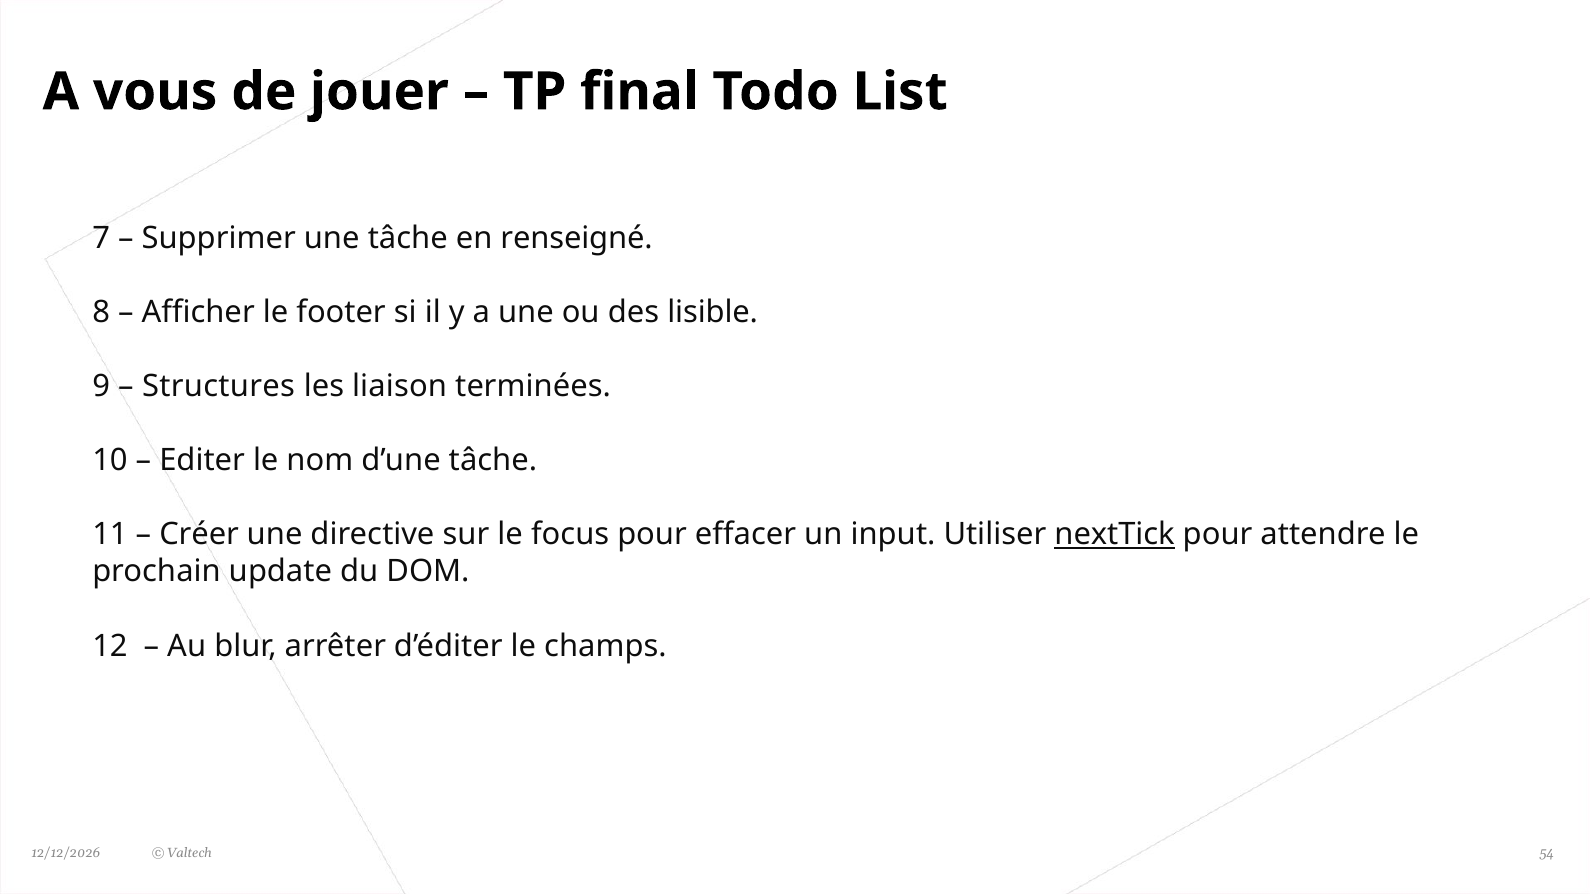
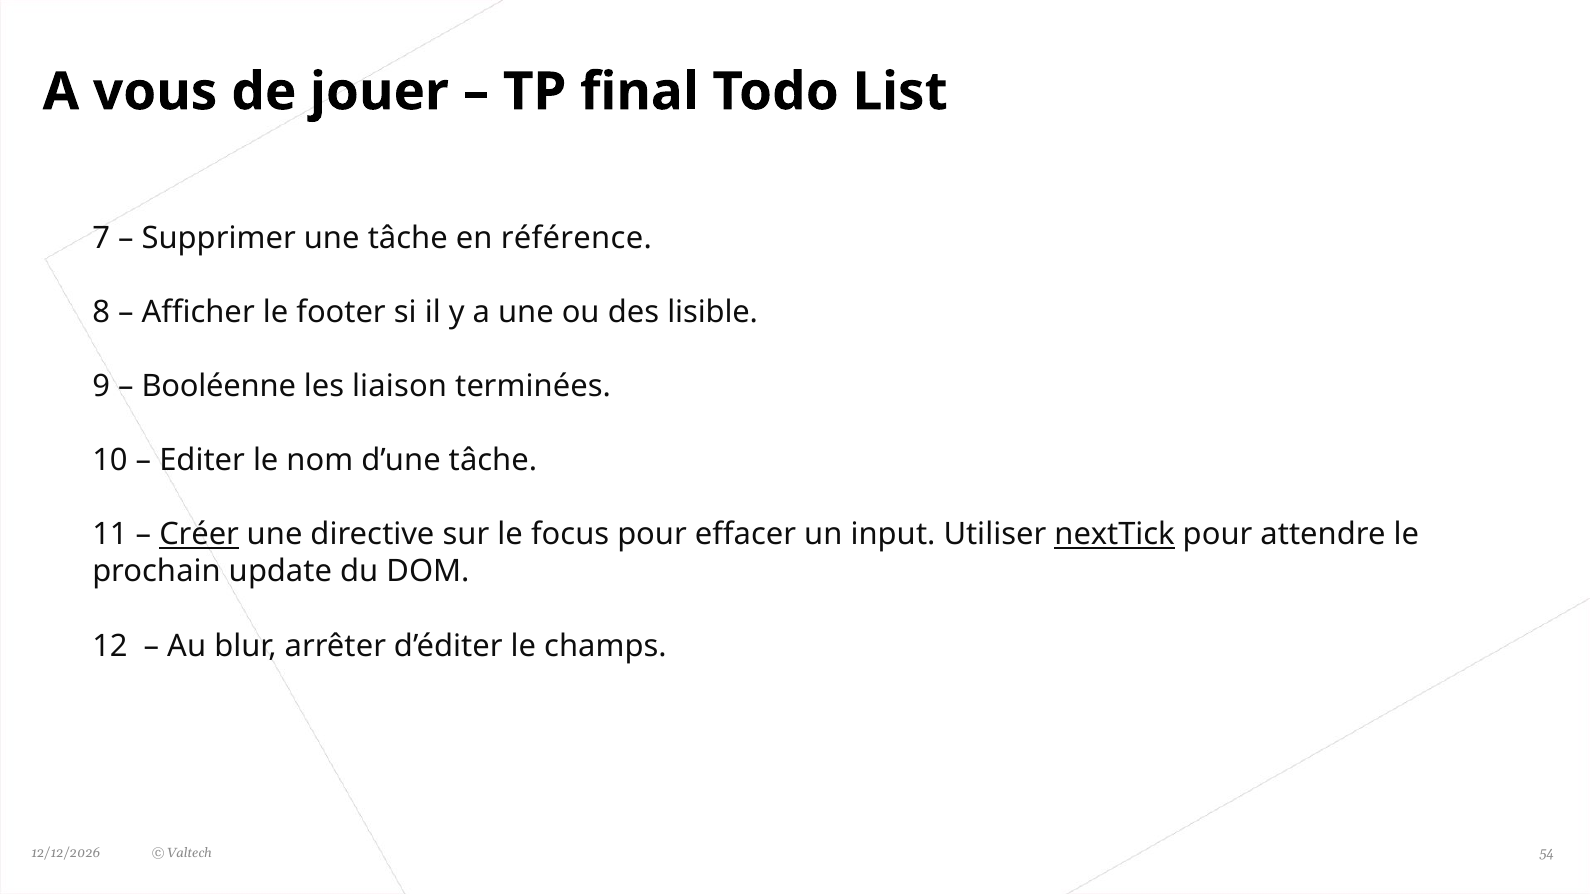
renseigné: renseigné -> référence (576, 238)
Structures: Structures -> Booléenne (219, 386)
Créer underline: none -> present (199, 535)
